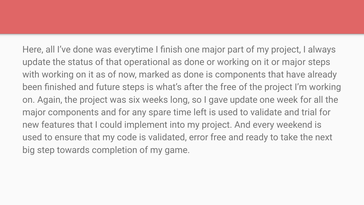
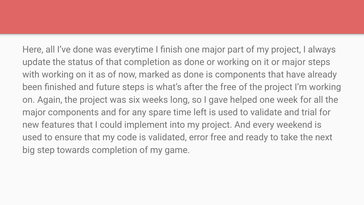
that operational: operational -> completion (147, 62)
gave update: update -> helped (244, 100)
